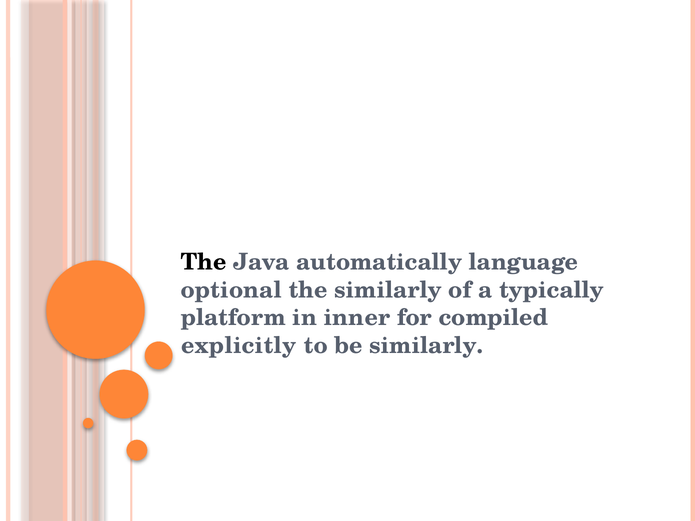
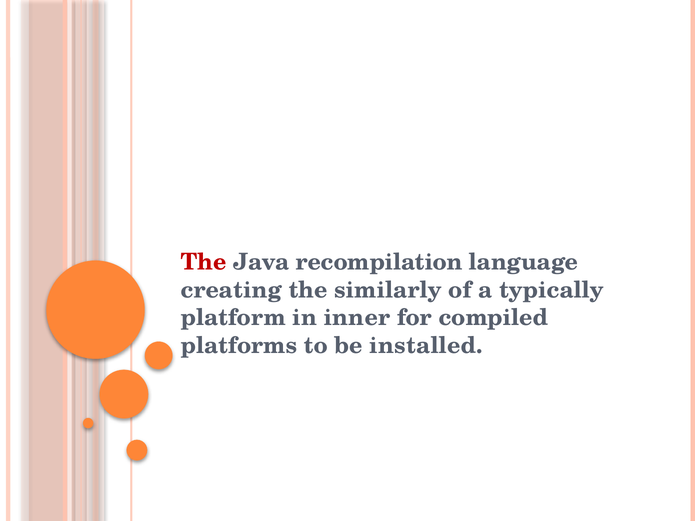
The colour: black -> red (204, 262)
automatically: automatically -> recompilation (379, 262)
optional: optional -> creating (231, 290)
explicitly: explicitly -> platforms (239, 346)
be similarly: similarly -> installed (426, 346)
